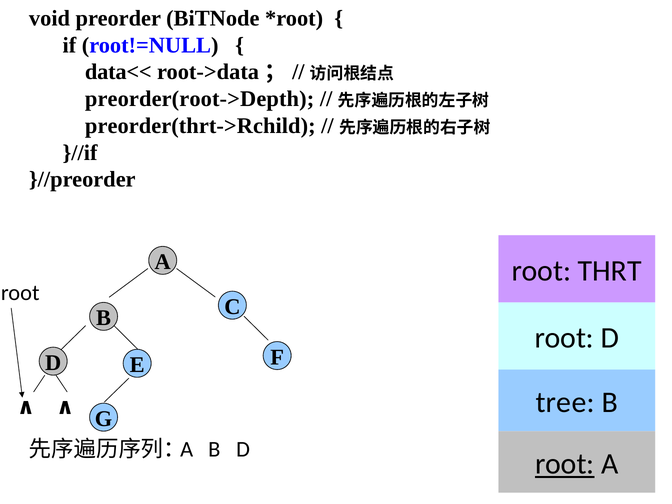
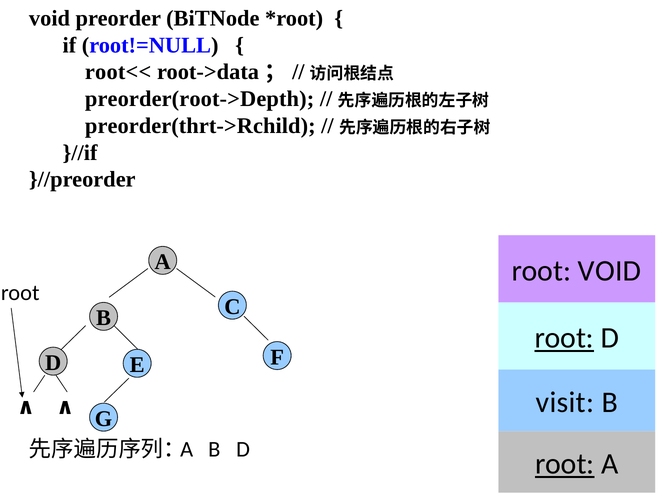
data<<: data<< -> root<< (118, 72)
root THRT: THRT -> VOID (610, 271)
root underline: none -> present (564, 338)
tree: tree -> visit (565, 402)
